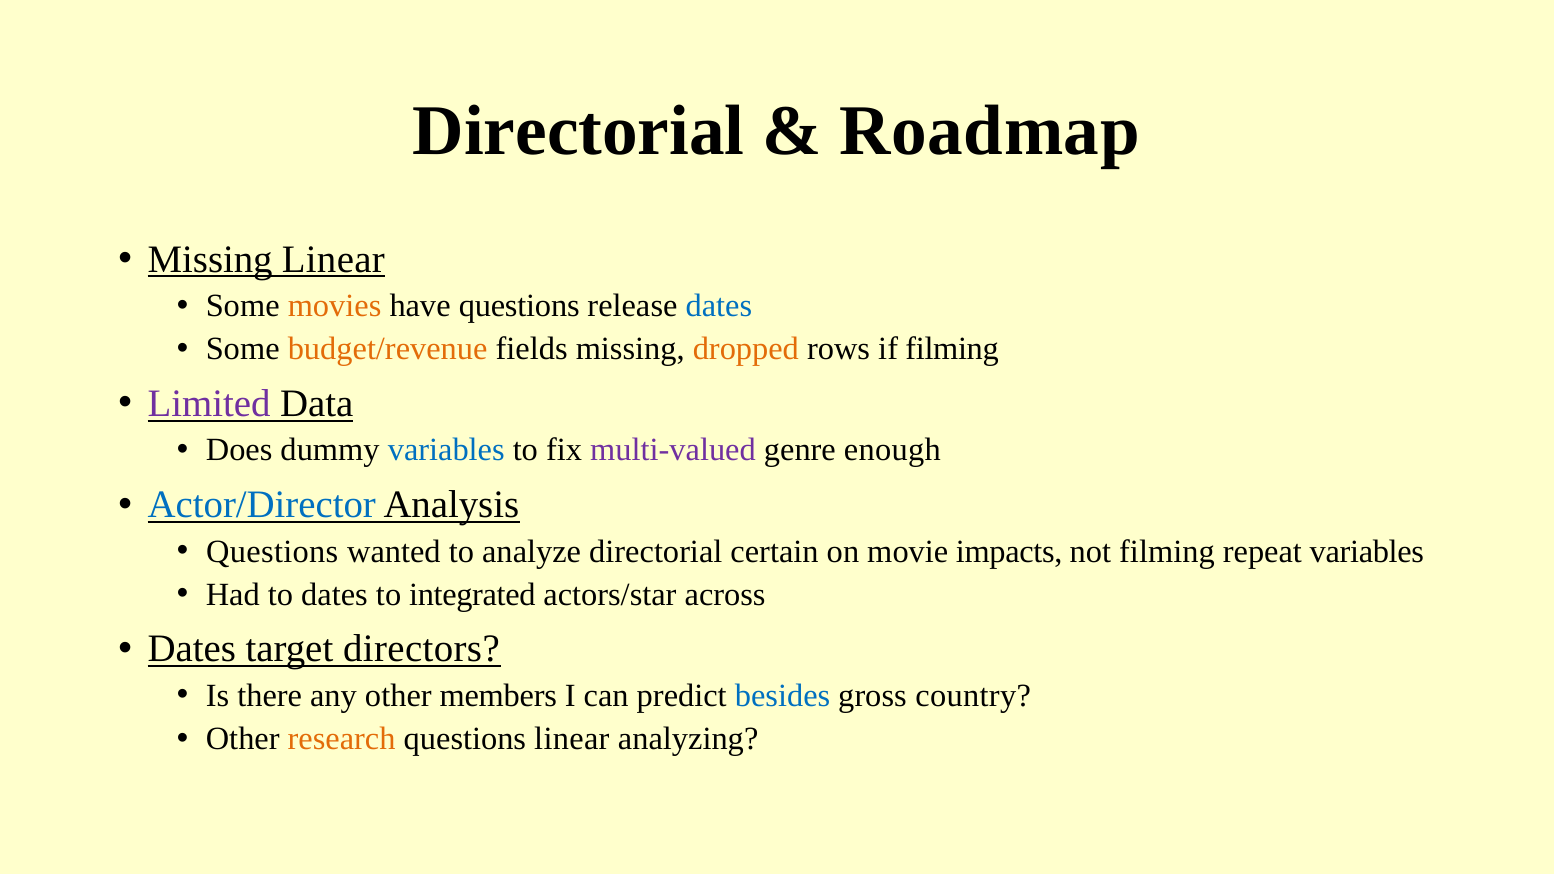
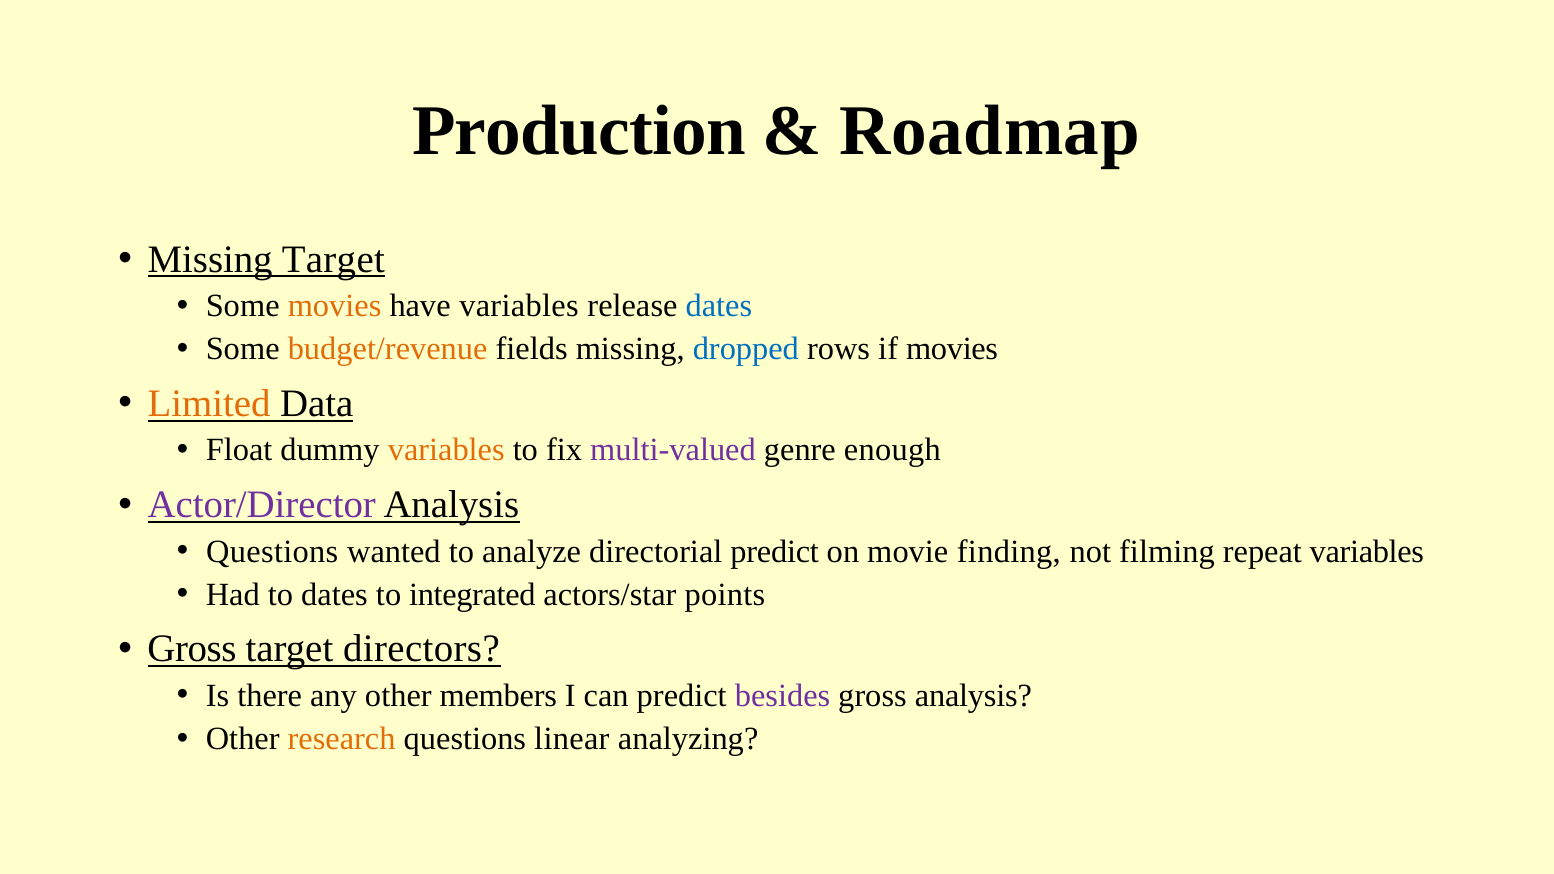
Directorial: Directorial -> Production (579, 131)
Missing Linear: Linear -> Target (333, 259)
have questions: questions -> variables (519, 306)
dropped colour: orange -> blue (746, 349)
if filming: filming -> movies (952, 349)
Limited colour: purple -> orange (209, 404)
Does: Does -> Float (239, 450)
variables colour: blue -> orange (446, 450)
Actor/Director colour: blue -> purple (262, 505)
directorial certain: certain -> predict (775, 551)
impacts: impacts -> finding (1009, 551)
across: across -> points (725, 594)
Dates: Dates -> Gross (192, 649)
besides colour: blue -> purple (783, 696)
gross country: country -> analysis (973, 696)
